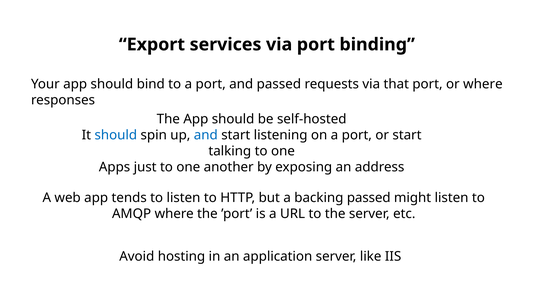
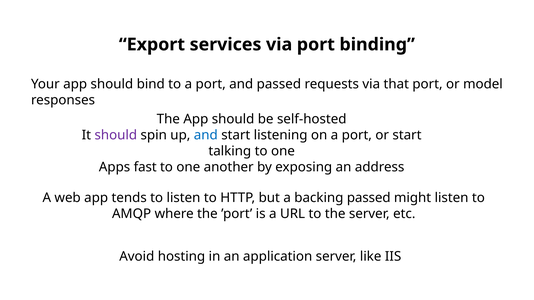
or where: where -> model (483, 84)
should colour: blue -> purple (116, 135)
just: just -> fast (145, 167)
